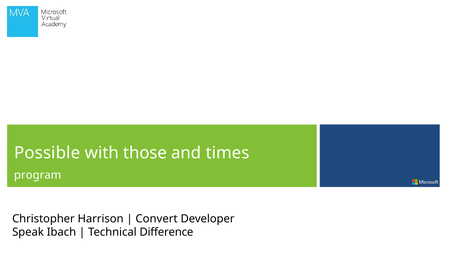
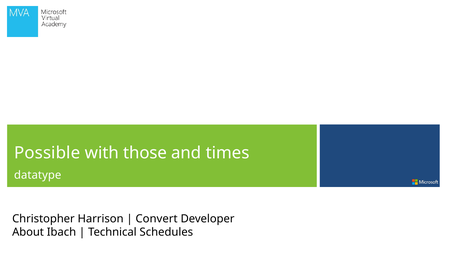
program: program -> datatype (38, 175)
Speak: Speak -> About (28, 232)
Difference: Difference -> Schedules (166, 232)
